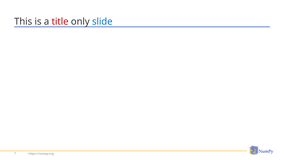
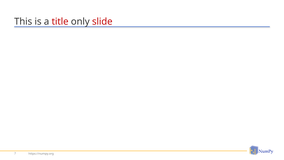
slide colour: blue -> red (102, 21)
